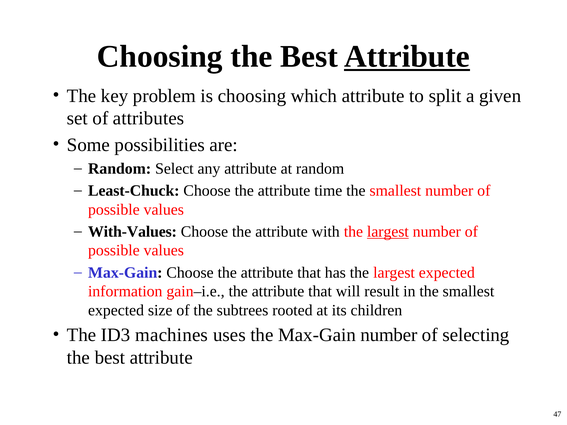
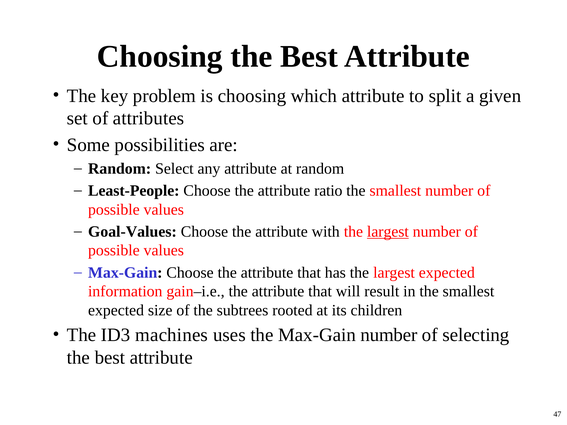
Attribute underline: present -> none (407, 57)
Least-Chuck: Least-Chuck -> Least-People (134, 191)
time: time -> ratio (328, 191)
With-Values: With-Values -> Goal-Values (132, 232)
